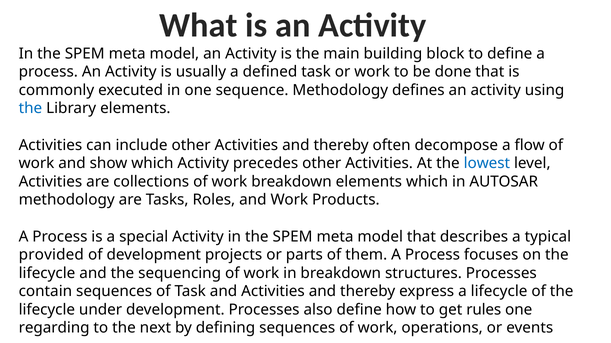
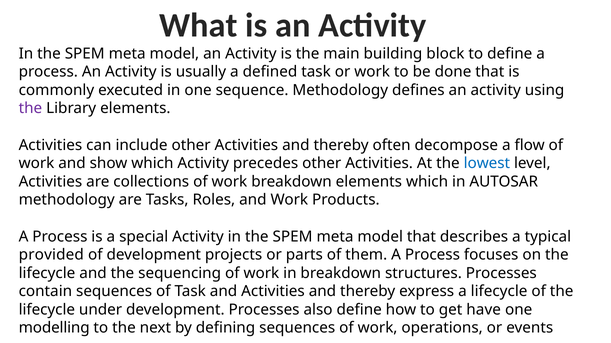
the colour: blue -> purple (30, 109)
rules: rules -> have (484, 310)
regarding: regarding -> modelling (54, 329)
